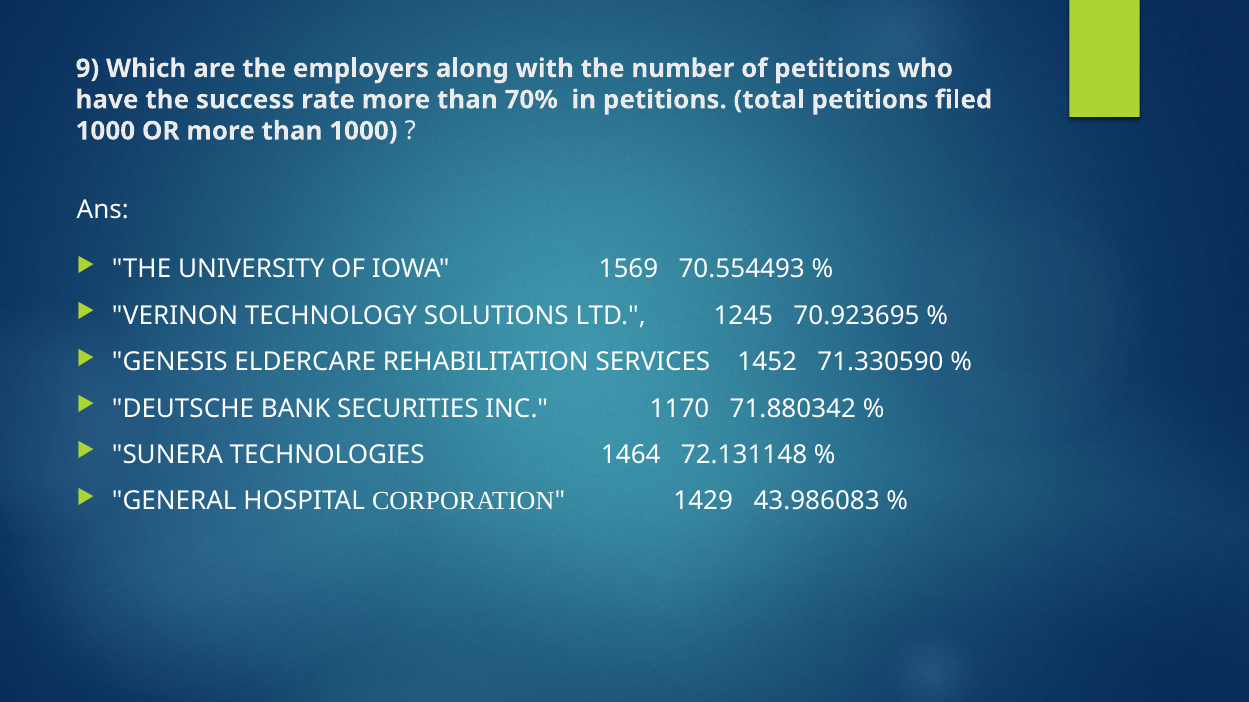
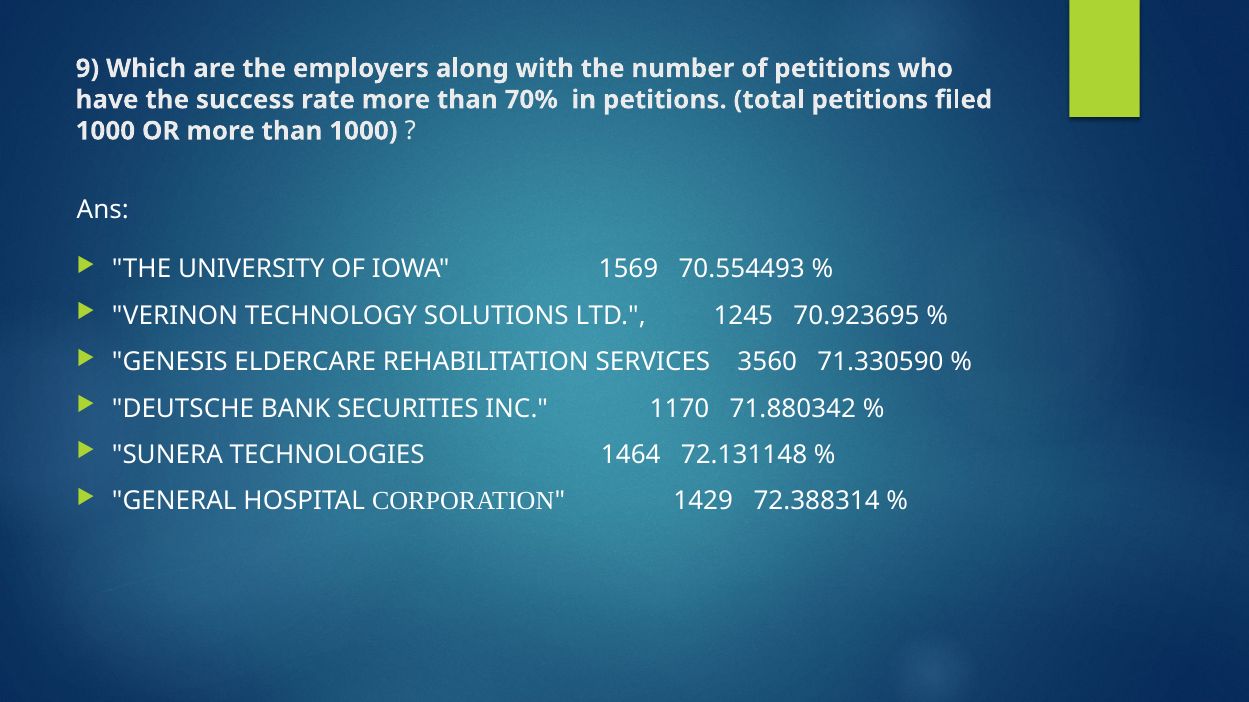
1452: 1452 -> 3560 (767, 362)
43.986083: 43.986083 -> 72.388314 (817, 502)
